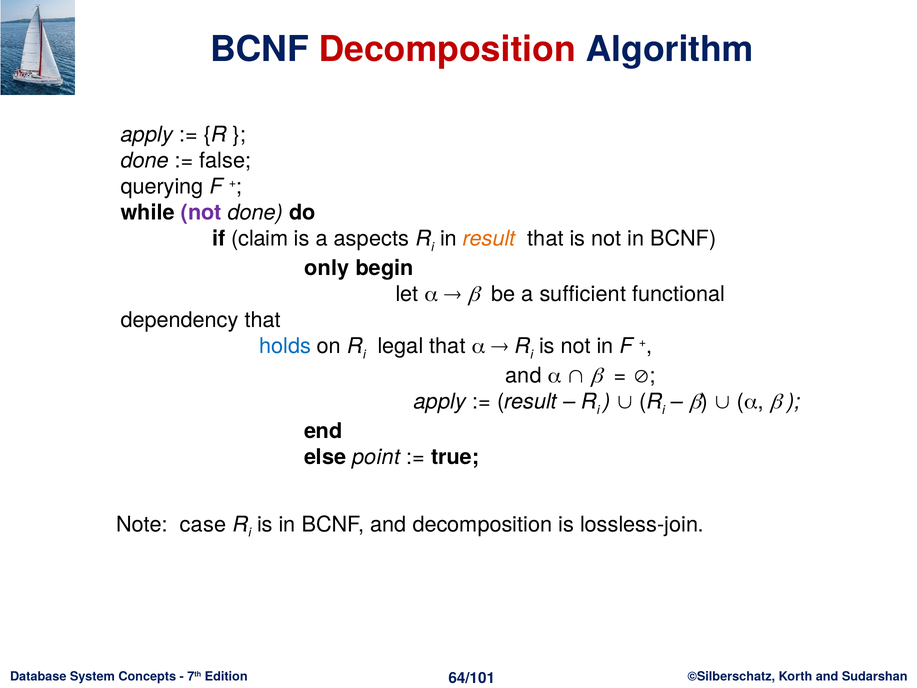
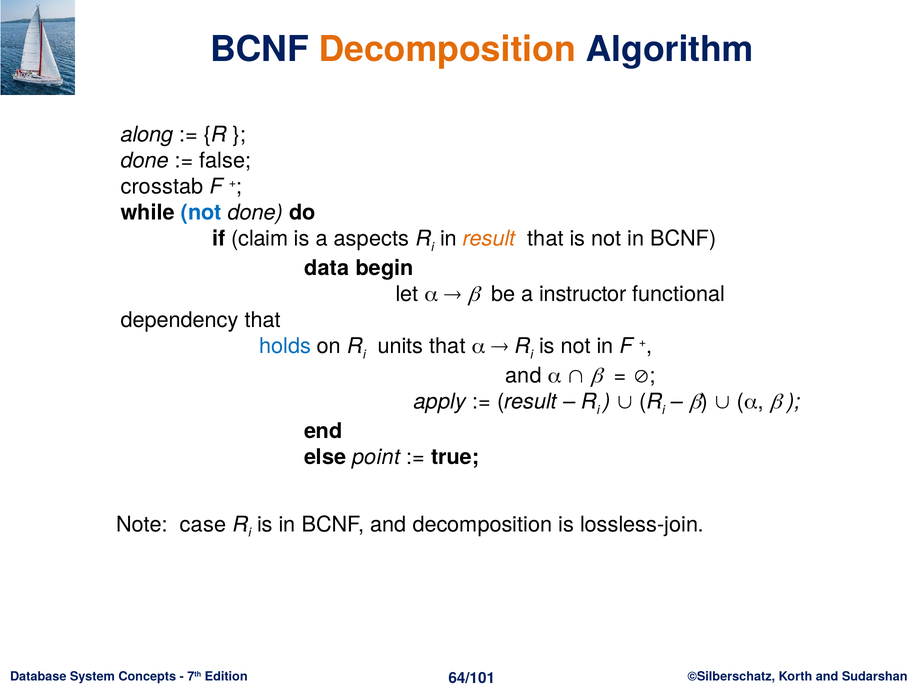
Decomposition colour: red -> orange (447, 49)
apply: apply -> along (147, 134)
querying: querying -> crosstab (162, 186)
not colour: purple -> blue (201, 212)
only: only -> data (327, 268)
sufficient: sufficient -> instructor (583, 294)
legal: legal -> units (400, 346)
